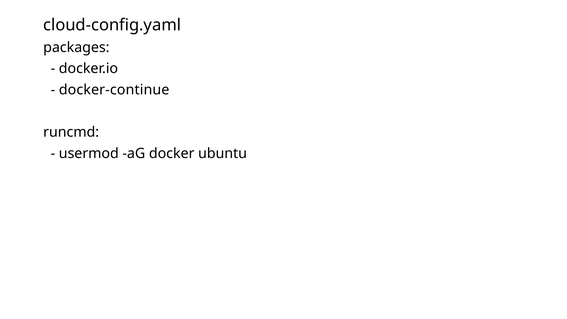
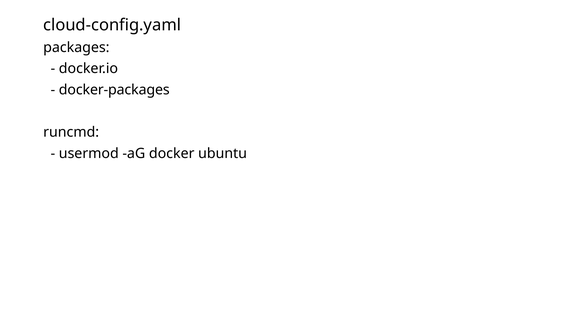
docker-continue: docker-continue -> docker-packages (114, 90)
